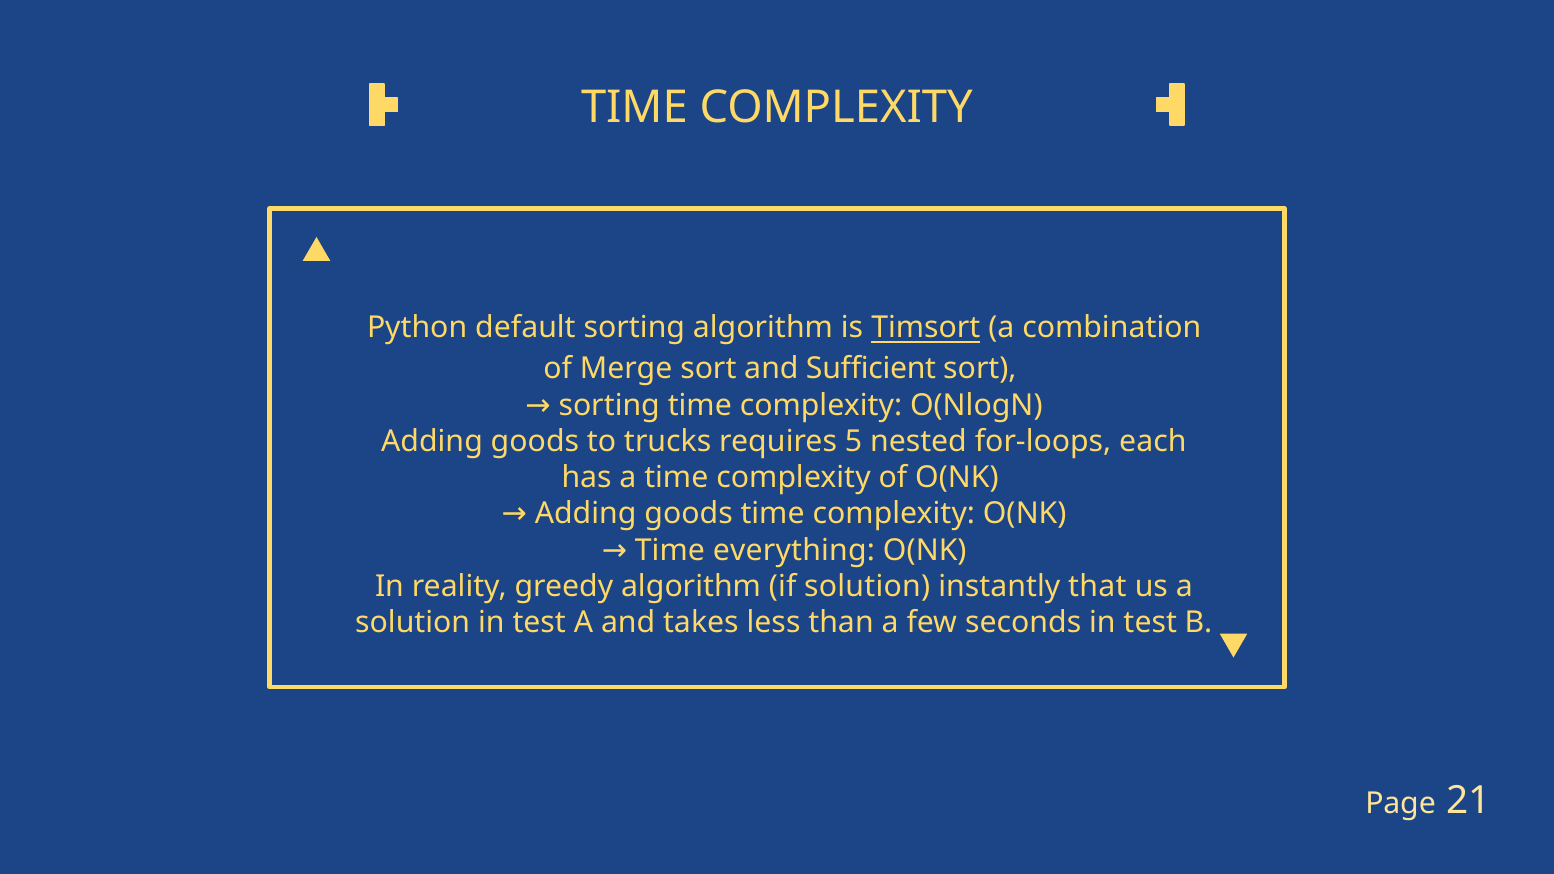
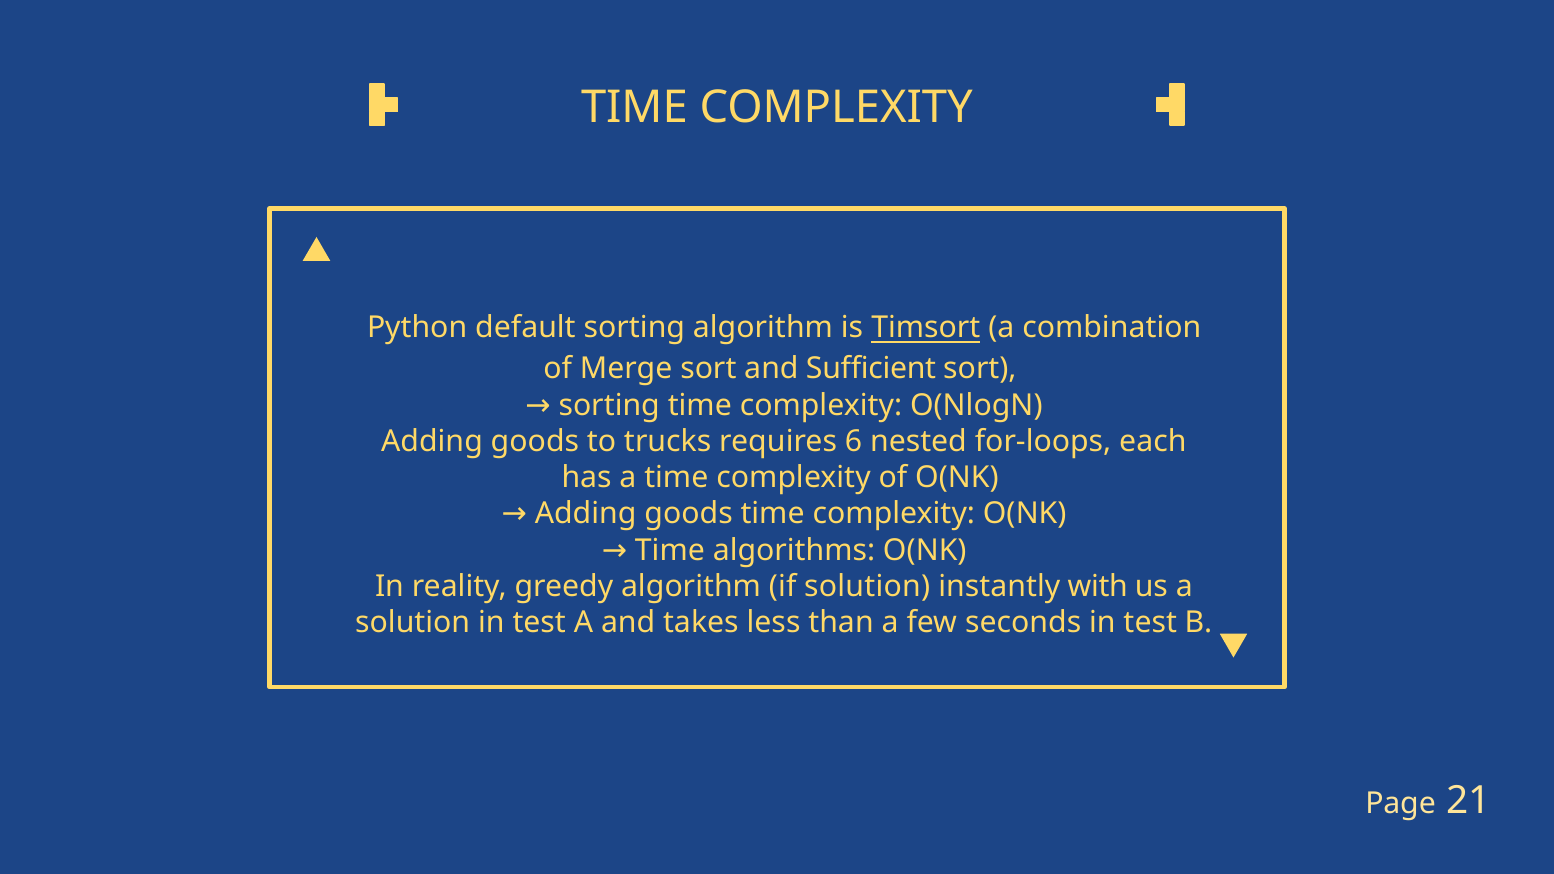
5: 5 -> 6 (853, 441)
everything: everything -> algorithms (794, 550)
that: that -> with (1098, 587)
